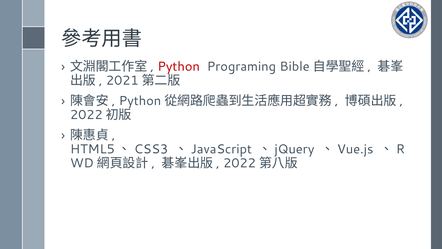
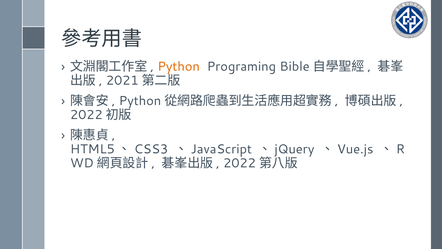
Python colour: red -> orange (179, 67)
